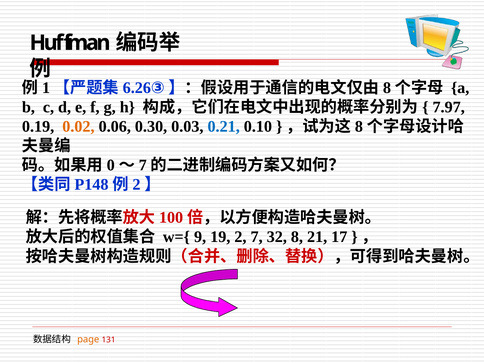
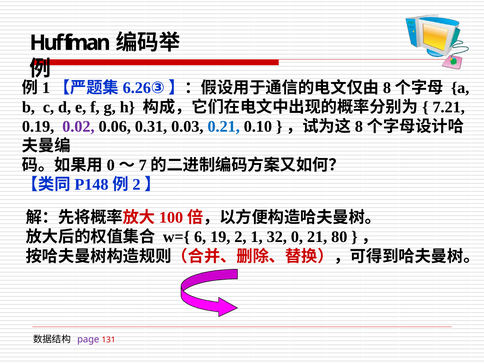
7.97: 7.97 -> 7.21 (449, 107)
0.02 colour: orange -> purple (78, 126)
0.30: 0.30 -> 0.31 (151, 126)
9: 9 -> 6 (200, 237)
7: 7 -> 1 (257, 237)
8: 8 -> 0 (297, 237)
17: 17 -> 80 (339, 237)
page colour: orange -> purple (88, 339)
